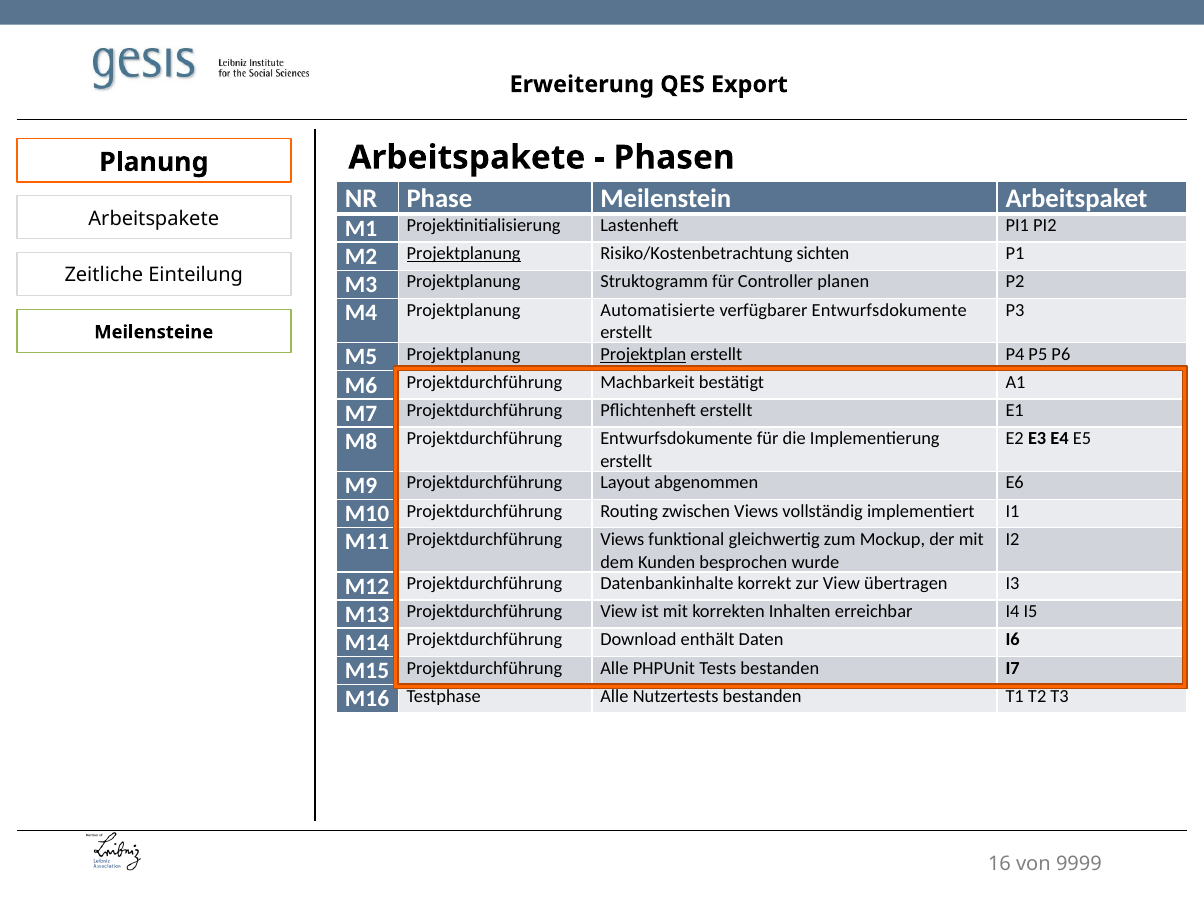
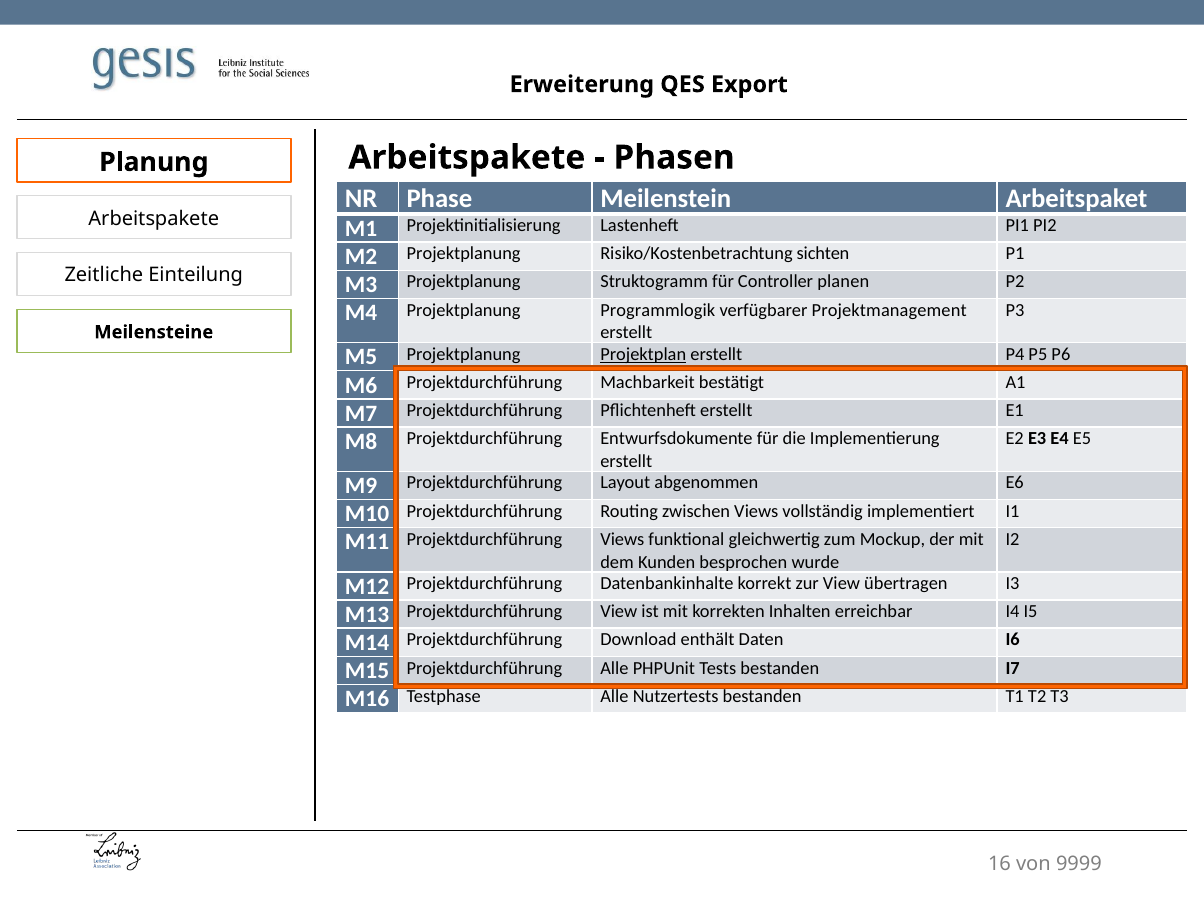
Projektplanung underline: present -> none (464, 254)
Automatisierte: Automatisierte -> Programmlogik (658, 310)
verfügbarer Entwurfsdokumente: Entwurfsdokumente -> Projektmanagement (889, 310)
